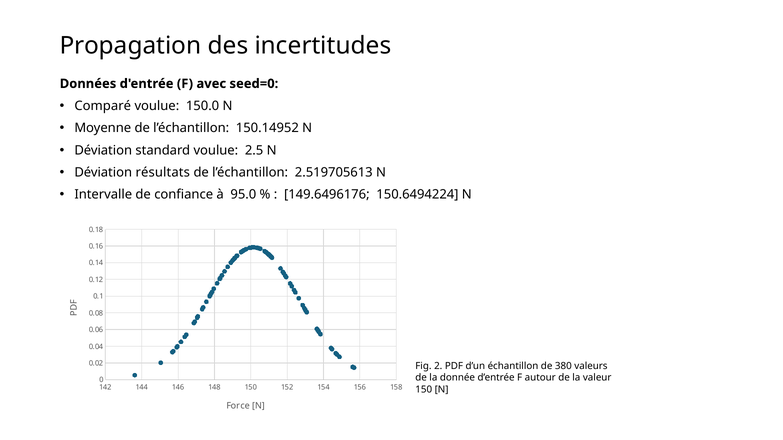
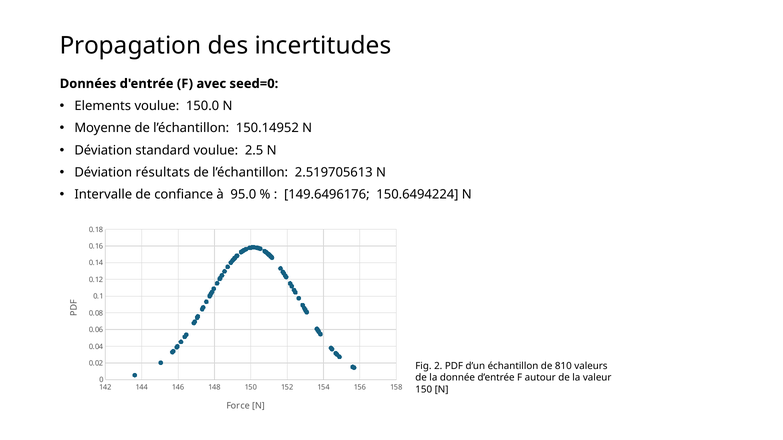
Comparé: Comparé -> Elements (103, 106)
380: 380 -> 810 (563, 366)
